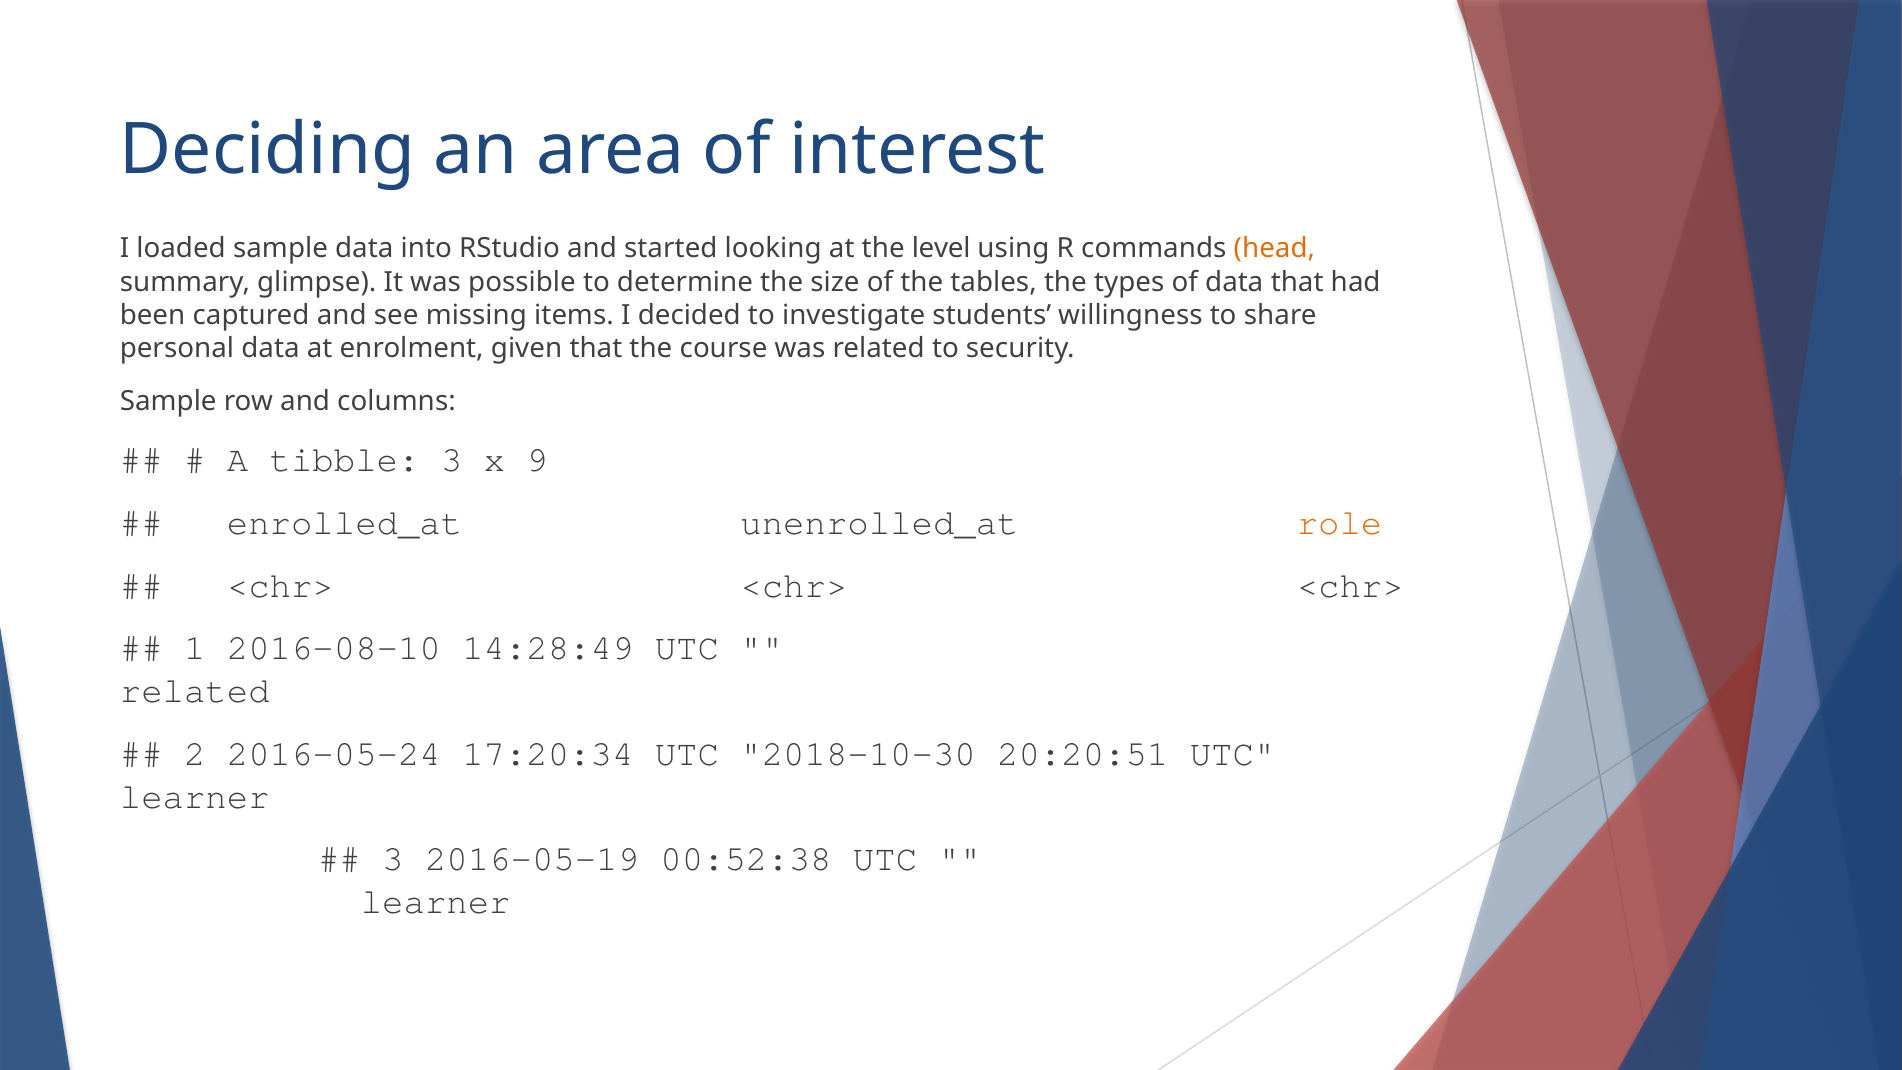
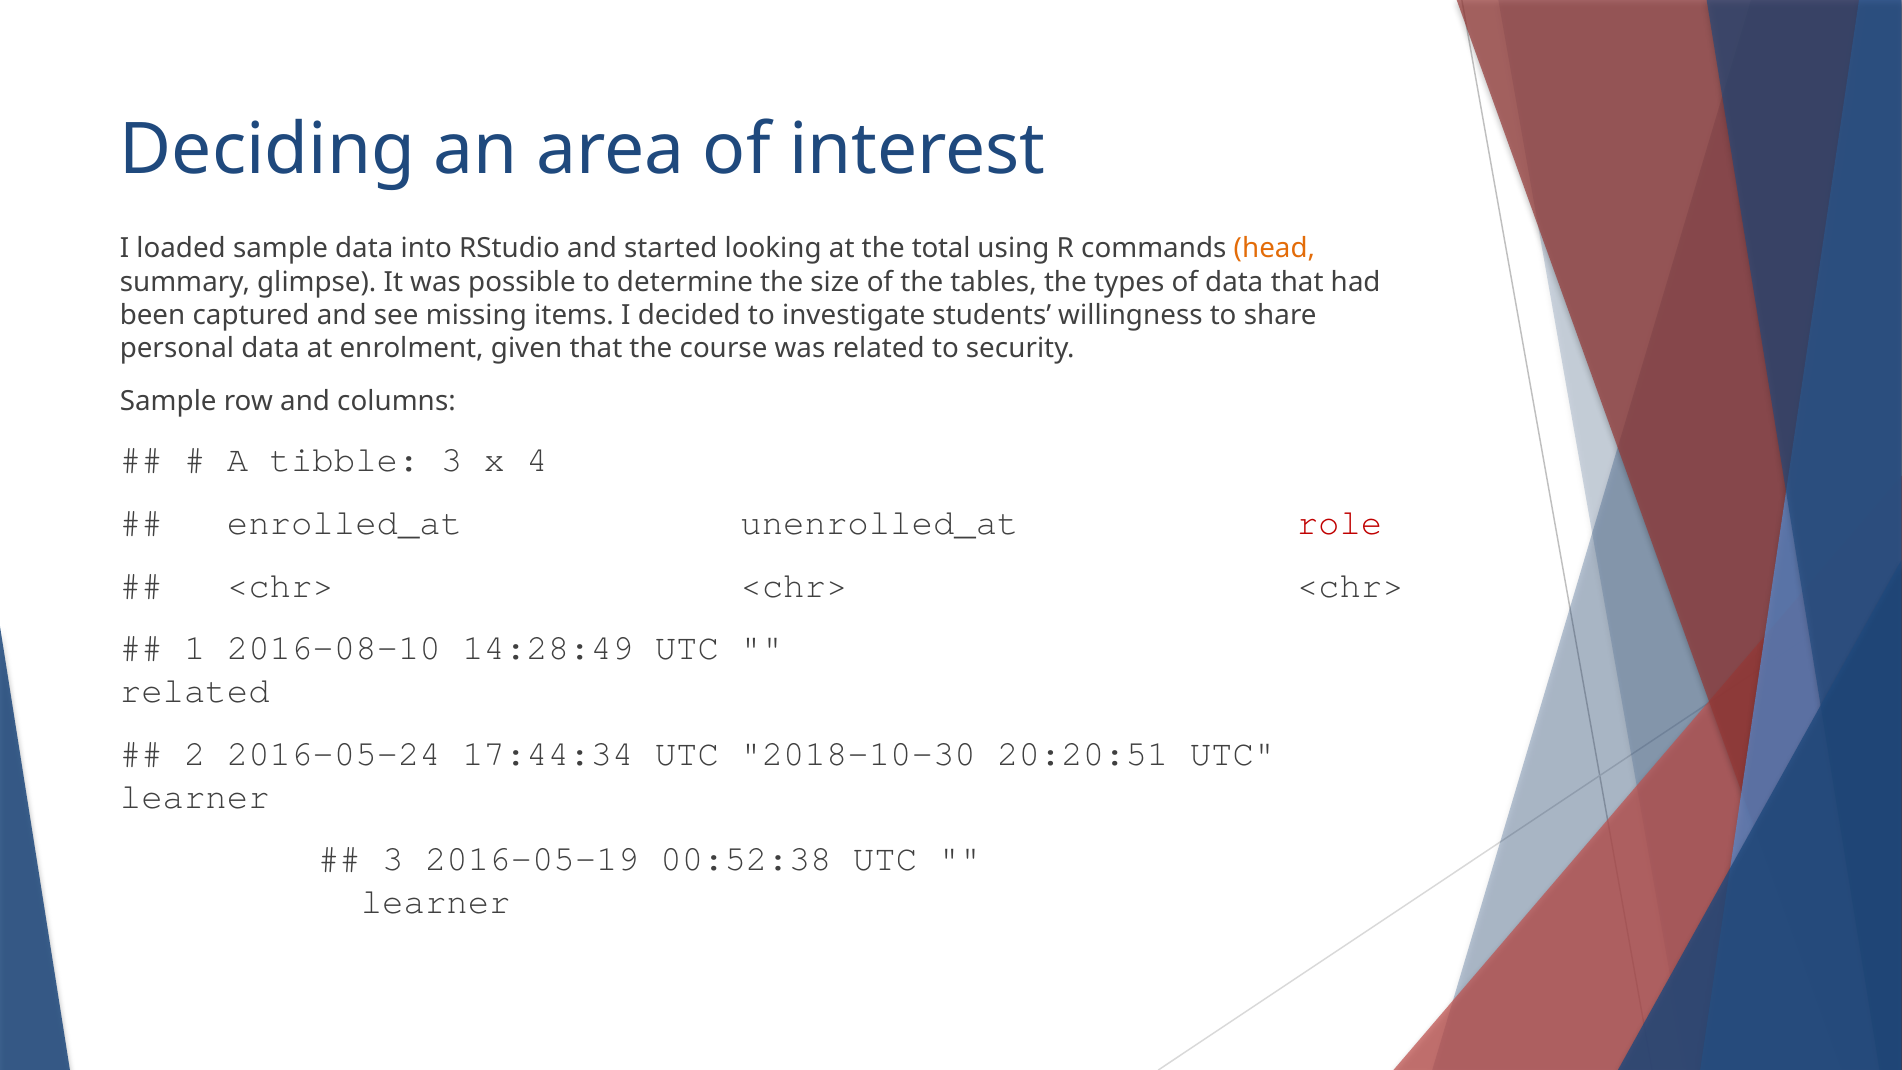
level: level -> total (941, 249)
9: 9 -> 4 (537, 460)
role colour: orange -> red (1340, 523)
17:20:34: 17:20:34 -> 17:44:34 (548, 753)
